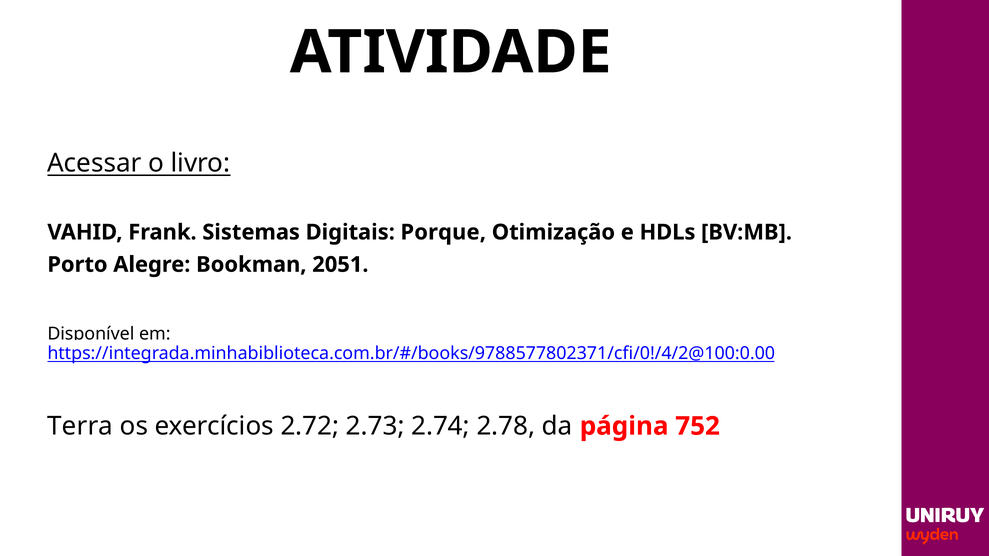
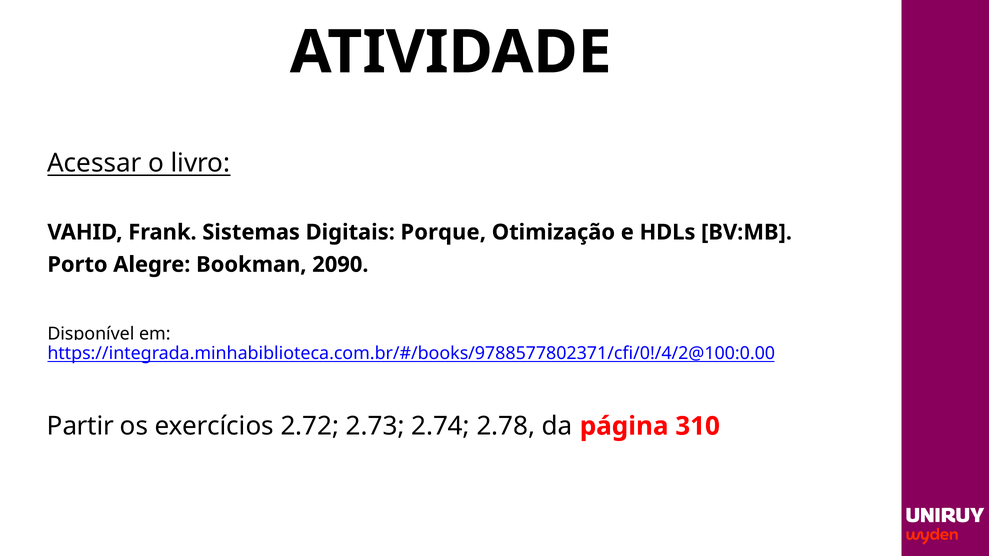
2051: 2051 -> 2090 (340, 265)
Terra: Terra -> Partir (80, 426)
752: 752 -> 310 (698, 426)
